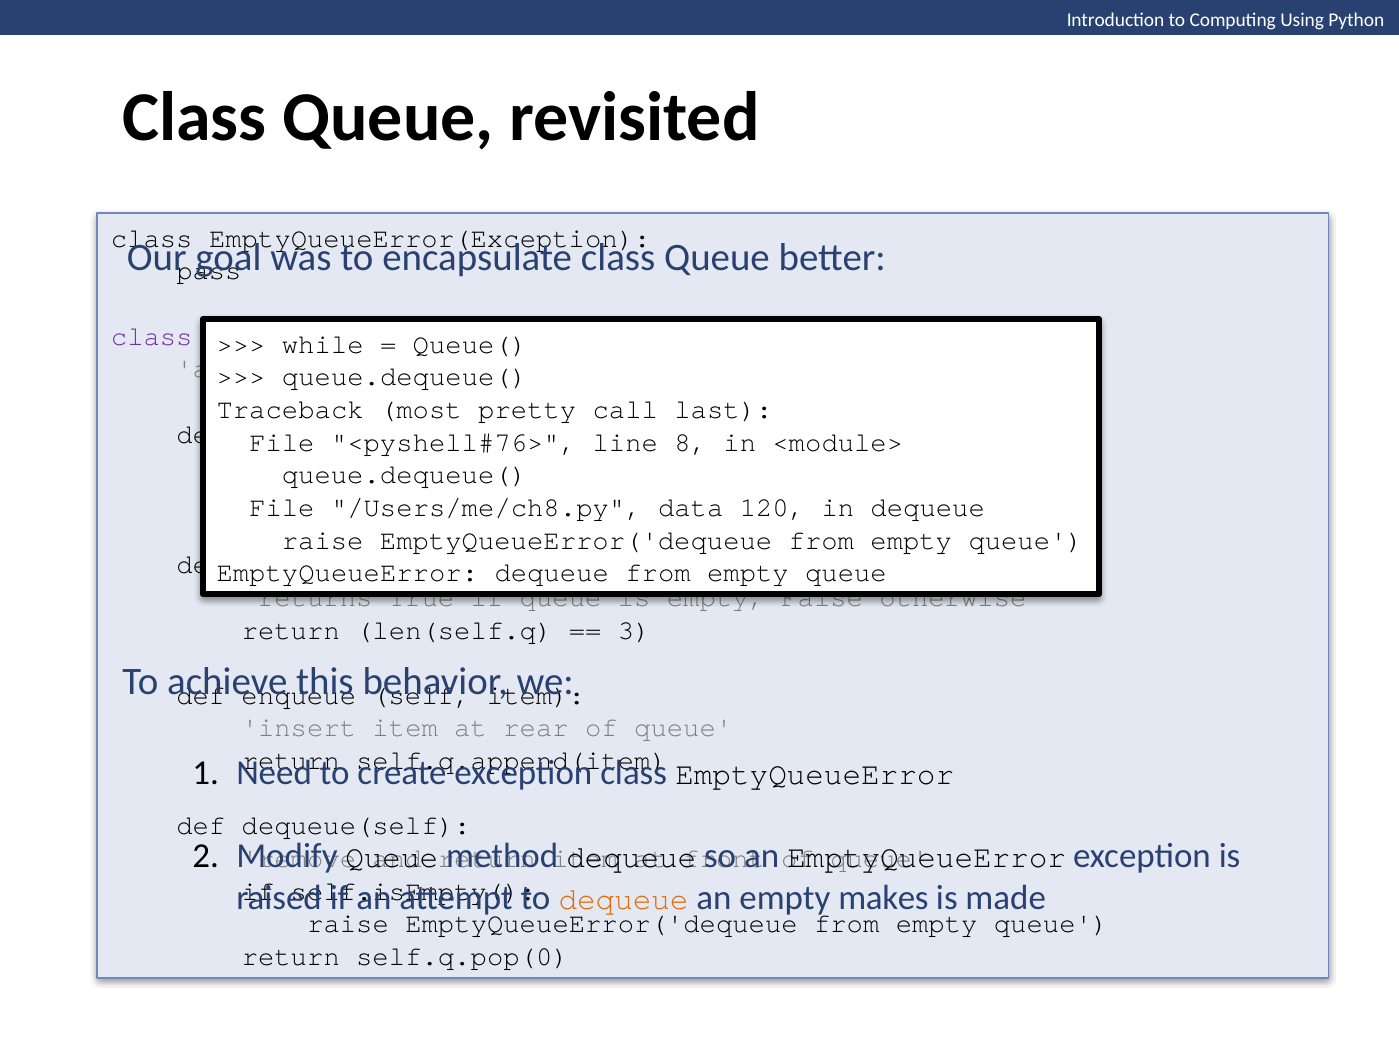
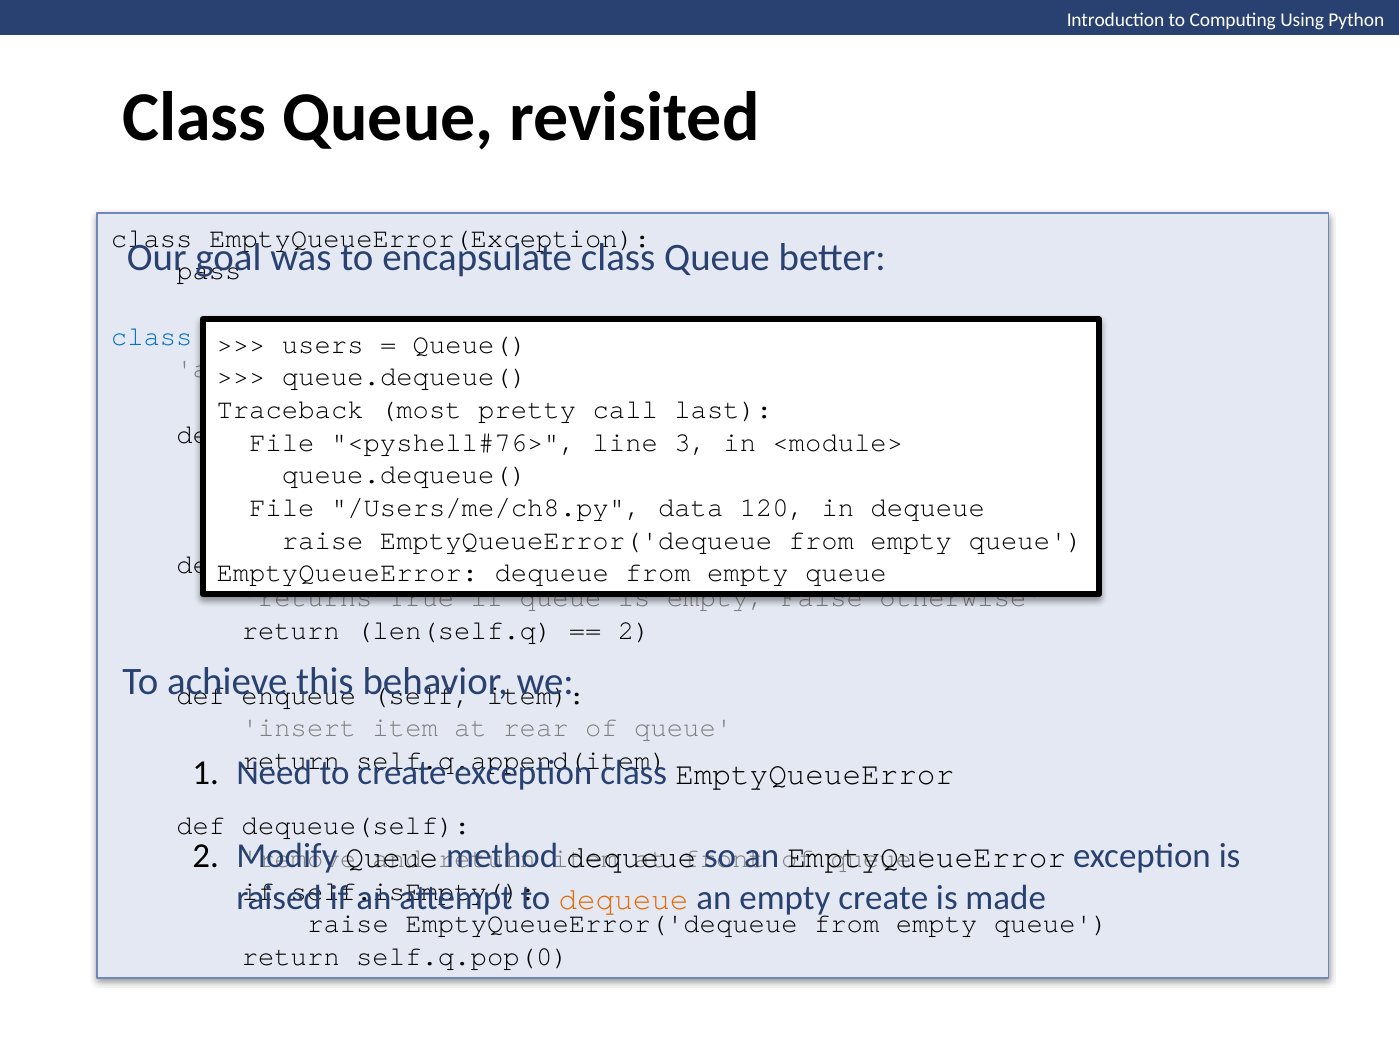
class colour: purple -> blue (152, 336)
while: while -> users (323, 344)
8: 8 -> 3 (691, 442)
3: 3 -> 2 (634, 630)
empty makes: makes -> create (883, 899)
